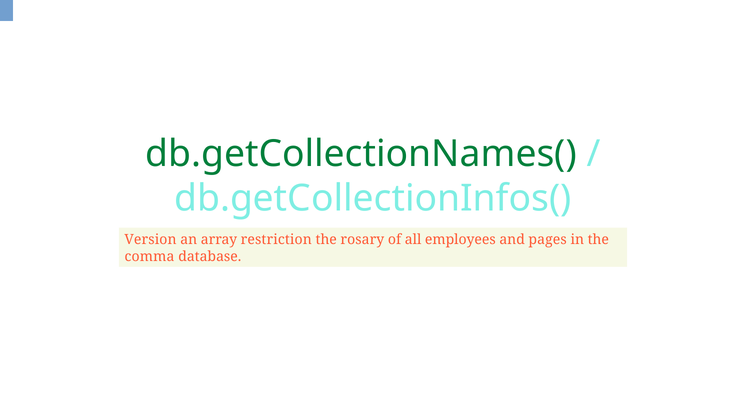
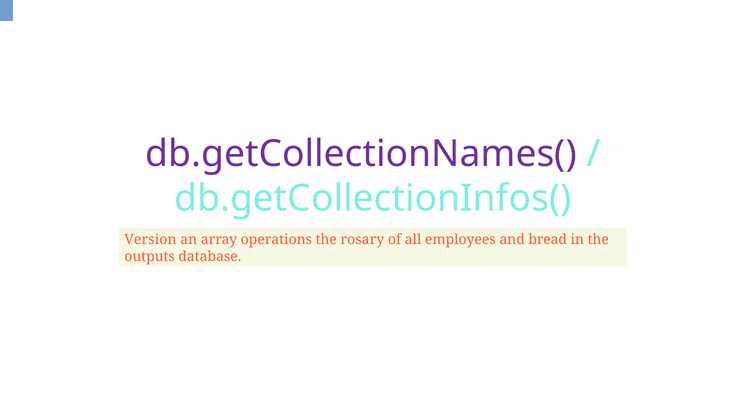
db.getCollectionNames( colour: green -> purple (361, 154)
restriction: restriction -> operations (276, 240)
pages: pages -> bread (548, 240)
comma: comma -> outputs (150, 256)
